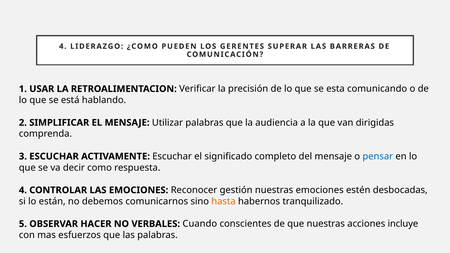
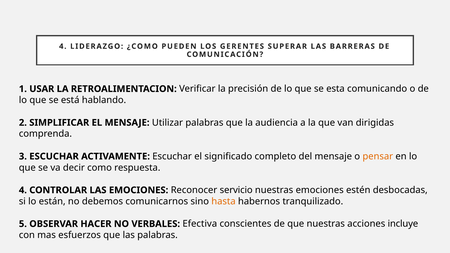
pensar colour: blue -> orange (378, 156)
gestión: gestión -> servicio (236, 190)
Cuando: Cuando -> Efectiva (200, 224)
